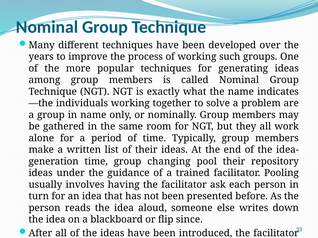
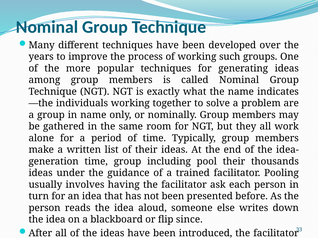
changing: changing -> including (169, 162)
repository: repository -> thousands (275, 162)
